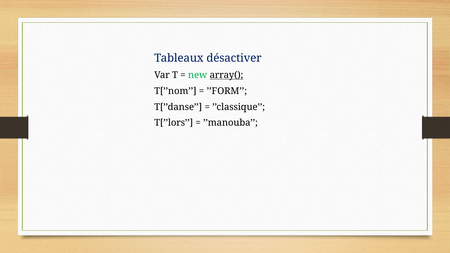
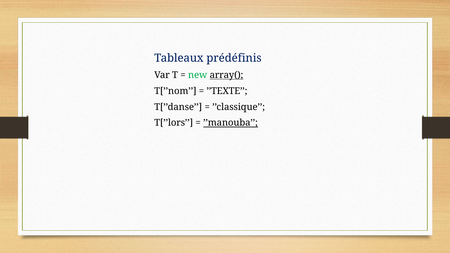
désactiver: désactiver -> prédéfinis (234, 58)
’’FORM: ’’FORM -> ’’TEXTE (227, 91)
’’manouba underline: none -> present (231, 123)
